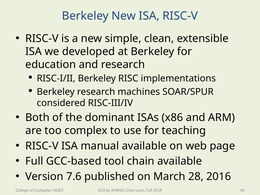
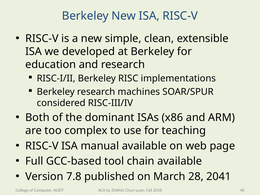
7.6: 7.6 -> 7.8 (74, 177)
2016: 2016 -> 2041 (219, 177)
